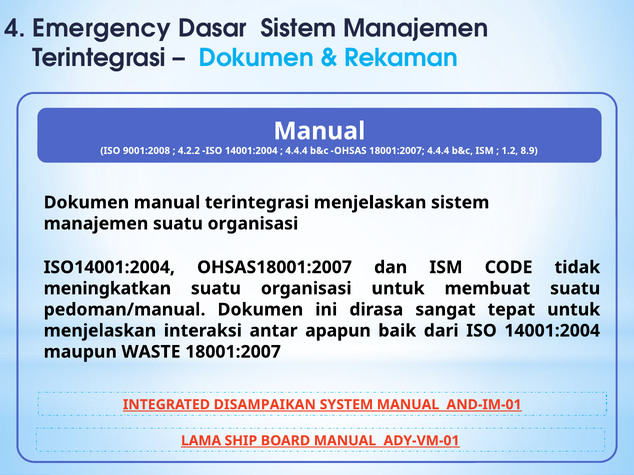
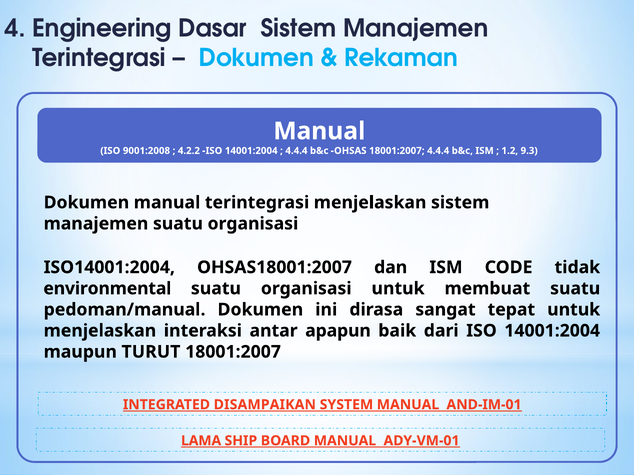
Emergency: Emergency -> Engineering (102, 29)
8.9: 8.9 -> 9.3 (529, 151)
meningkatkan: meningkatkan -> environmental (107, 289)
WASTE: WASTE -> TURUT (151, 352)
